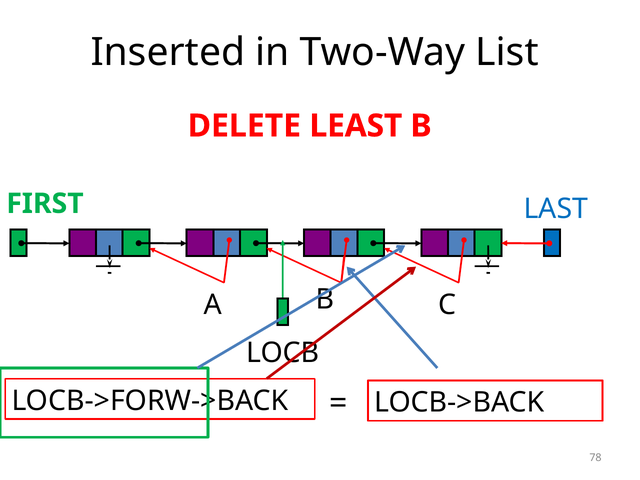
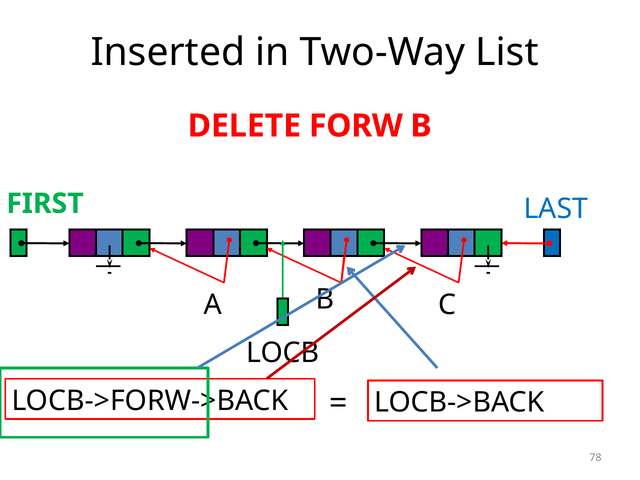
LEAST: LEAST -> FORW (356, 126)
